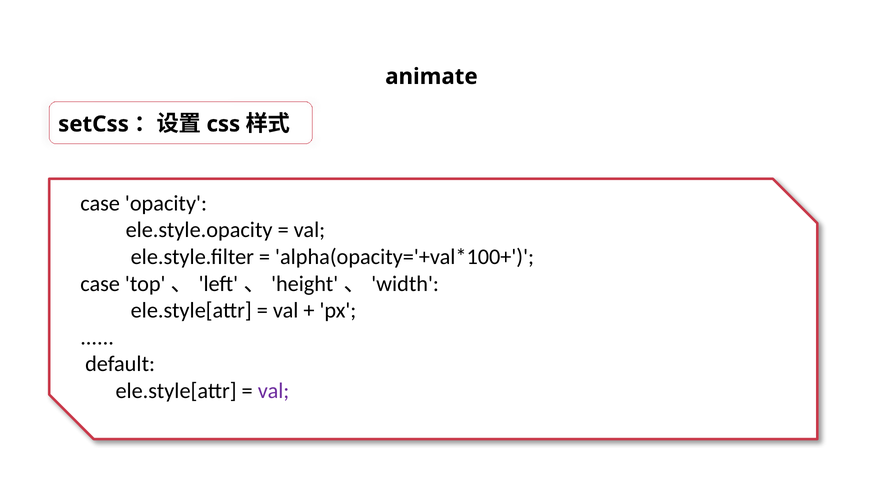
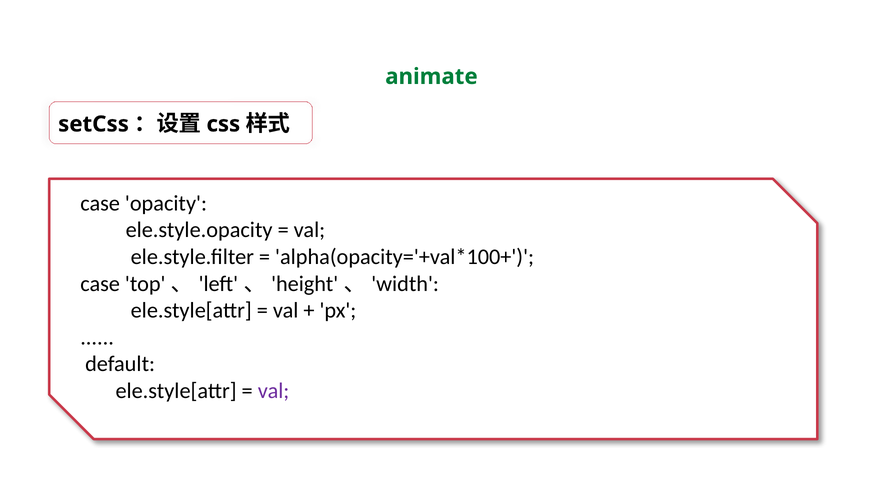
animate colour: black -> green (431, 77)
